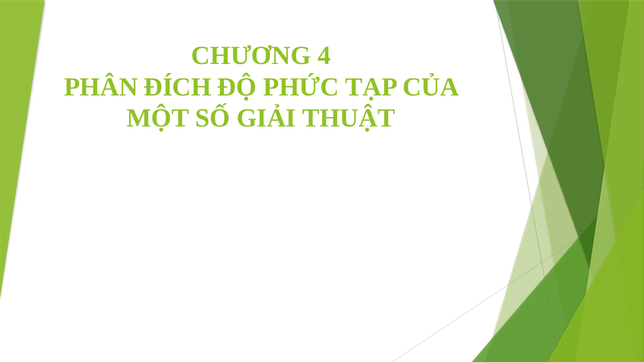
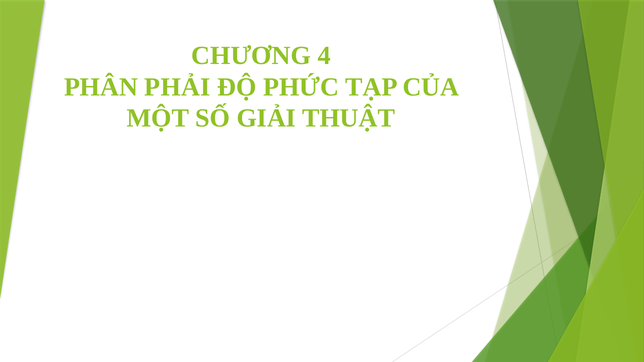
ĐÍCH: ĐÍCH -> PHẢI (177, 87)
